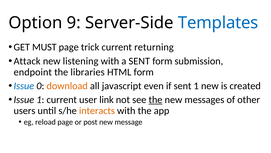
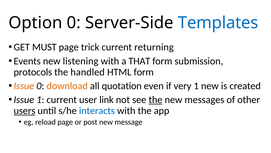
Option 9: 9 -> 0 (74, 23)
Attack: Attack -> Events (27, 61)
a SENT: SENT -> THAT (139, 61)
endpoint: endpoint -> protocols (33, 72)
libraries: libraries -> handled (88, 72)
Issue colour: blue -> orange (24, 86)
javascript: javascript -> quotation (122, 86)
if sent: sent -> very (183, 86)
users underline: none -> present (24, 110)
interacts colour: orange -> blue (97, 110)
